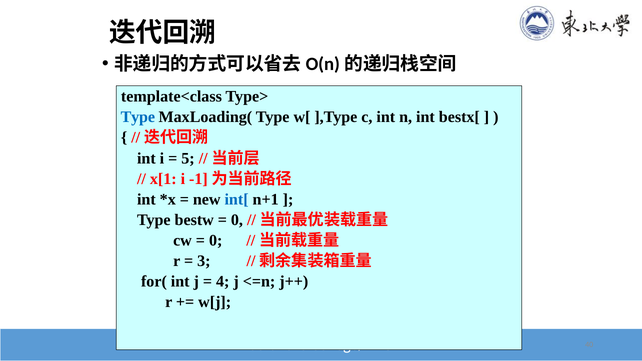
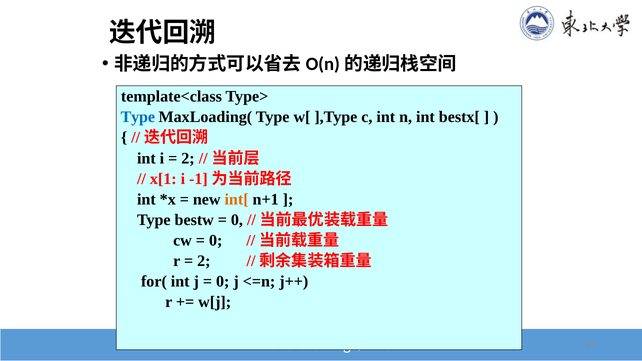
5: 5 -> 2 (188, 158)
int[ colour: blue -> orange (237, 199)
3: 3 -> 2 (204, 261)
4: 4 -> 0 (223, 281)
